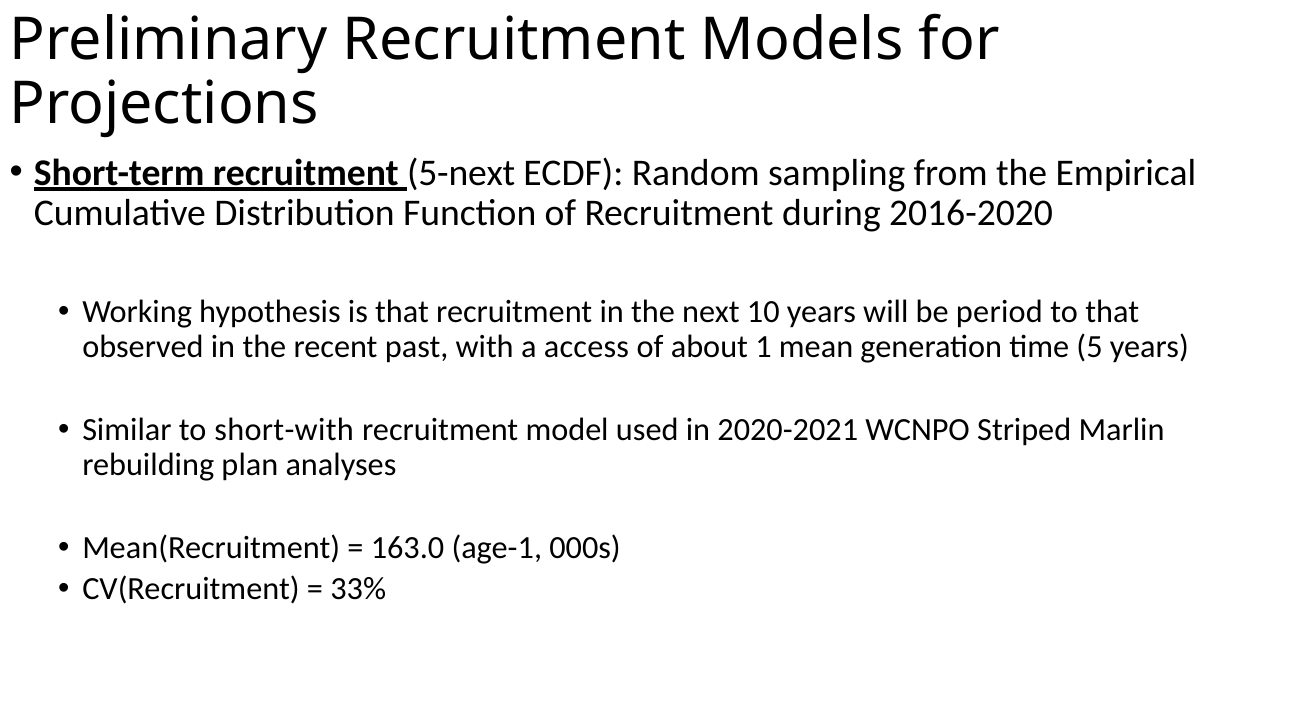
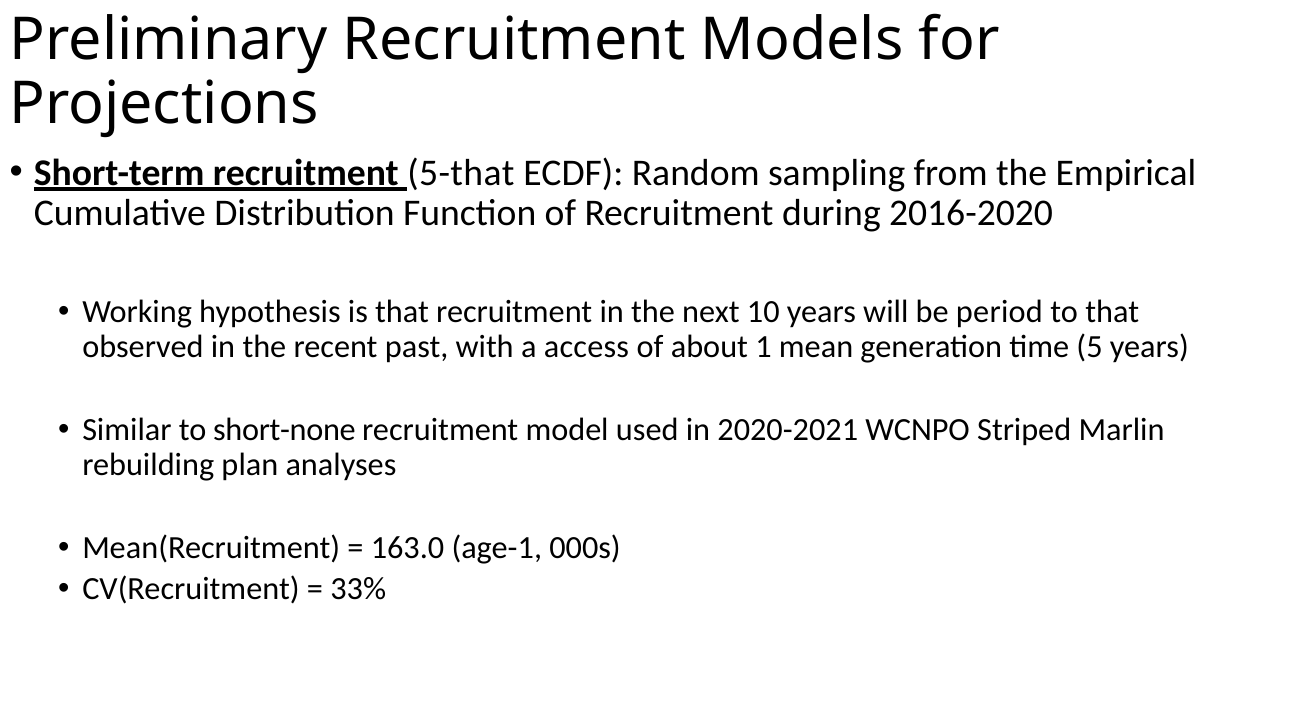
5-next: 5-next -> 5-that (461, 173)
short-with: short-with -> short-none (284, 430)
